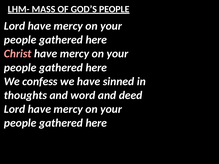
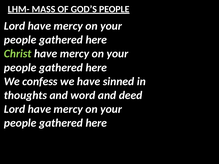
Christ colour: pink -> light green (18, 54)
